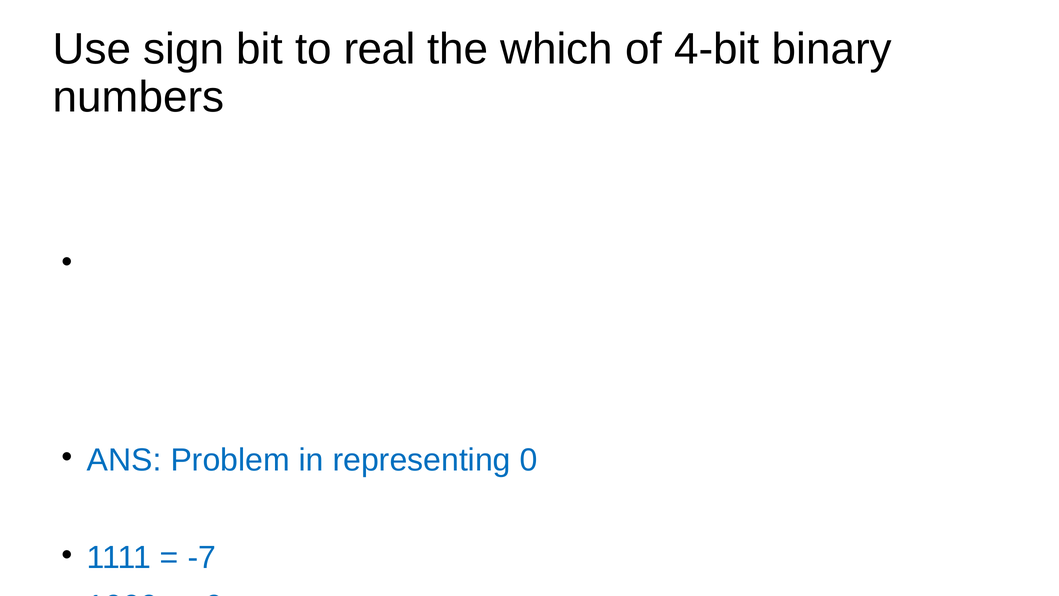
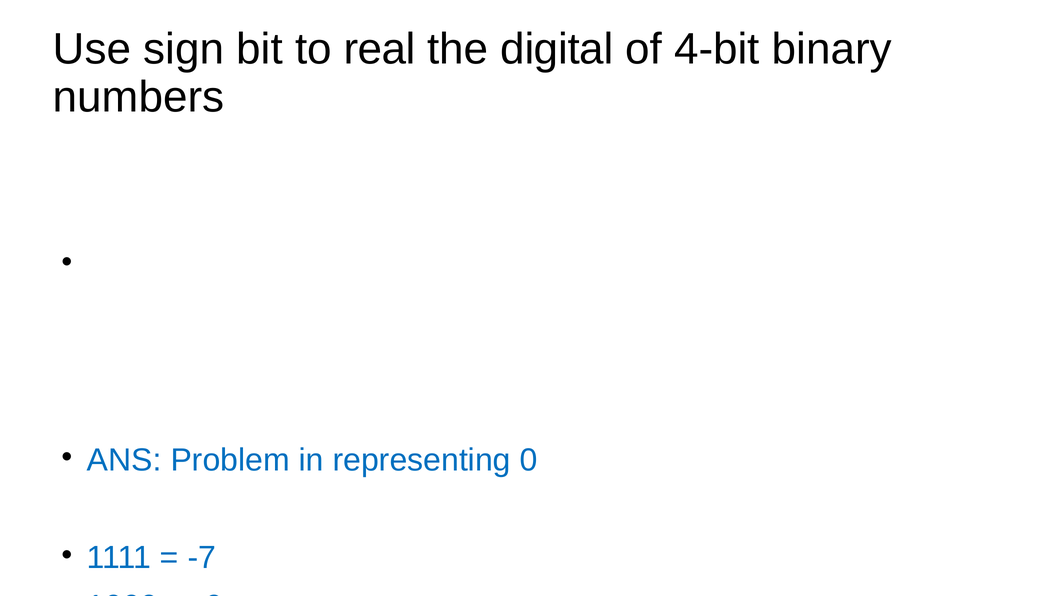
which: which -> digital (557, 49)
